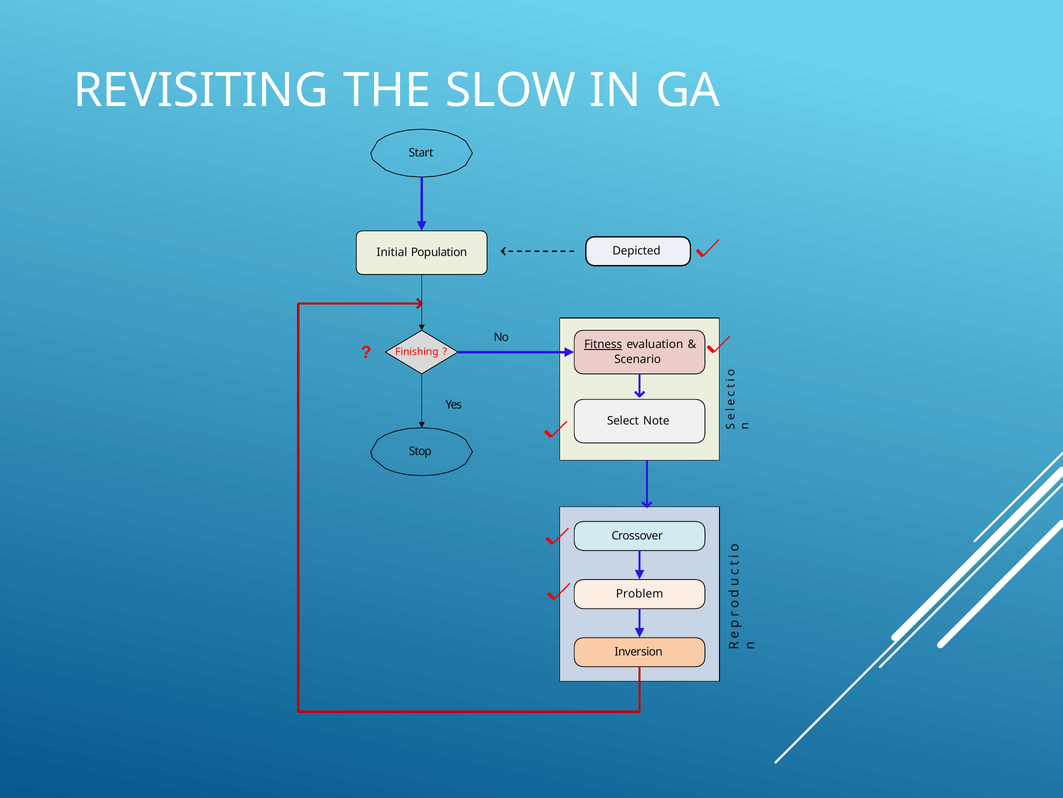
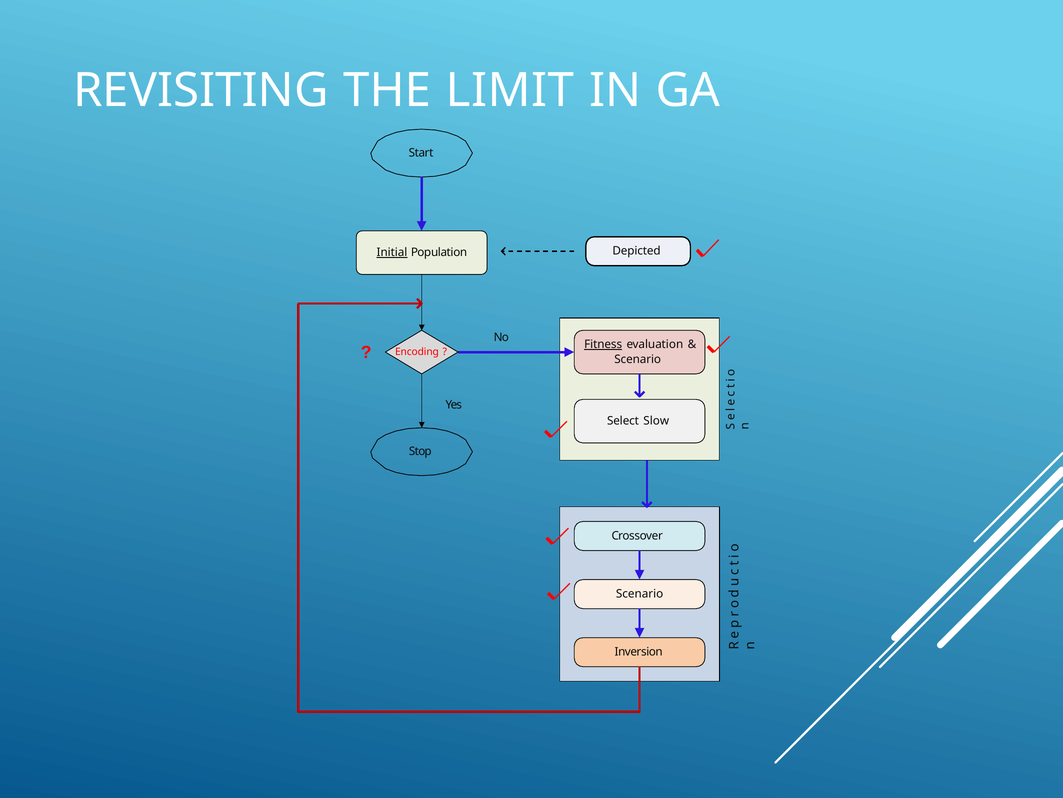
SLOW: SLOW -> LIMIT (510, 91)
Initial underline: none -> present (392, 252)
Finishing: Finishing -> Encoding (417, 352)
Note: Note -> Slow (656, 421)
Problem: Problem -> Scenario (640, 594)
